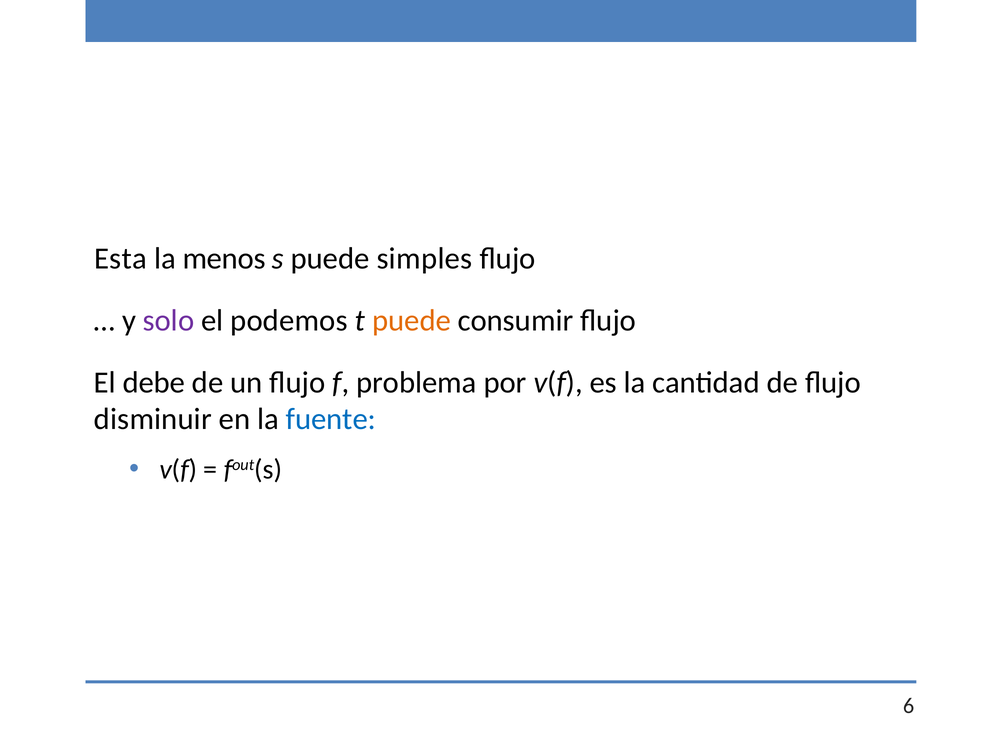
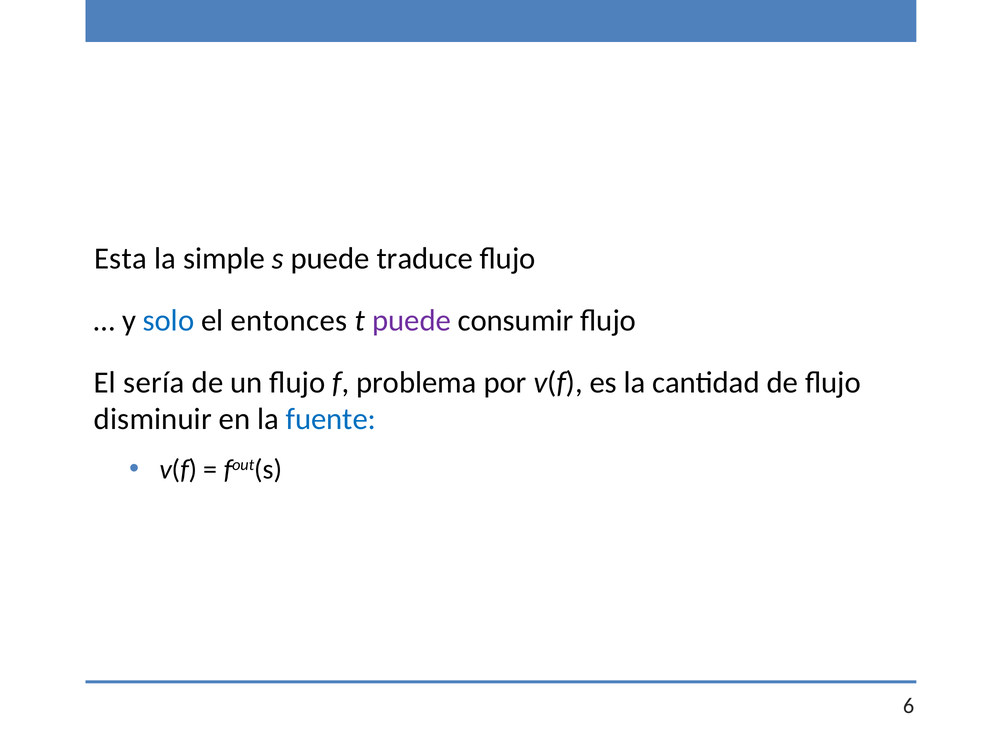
menos: menos -> simple (224, 259)
simples: simples -> traduce (425, 259)
solo colour: purple -> blue (169, 320)
podemos: podemos -> entonces (289, 320)
puede colour: orange -> purple (412, 320)
debe: debe -> sería (154, 382)
